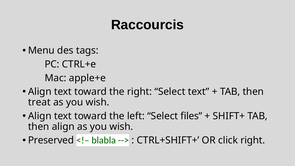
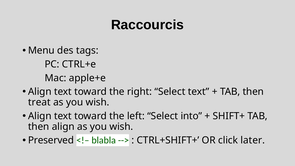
files: files -> into (191, 116)
click right: right -> later (253, 140)
